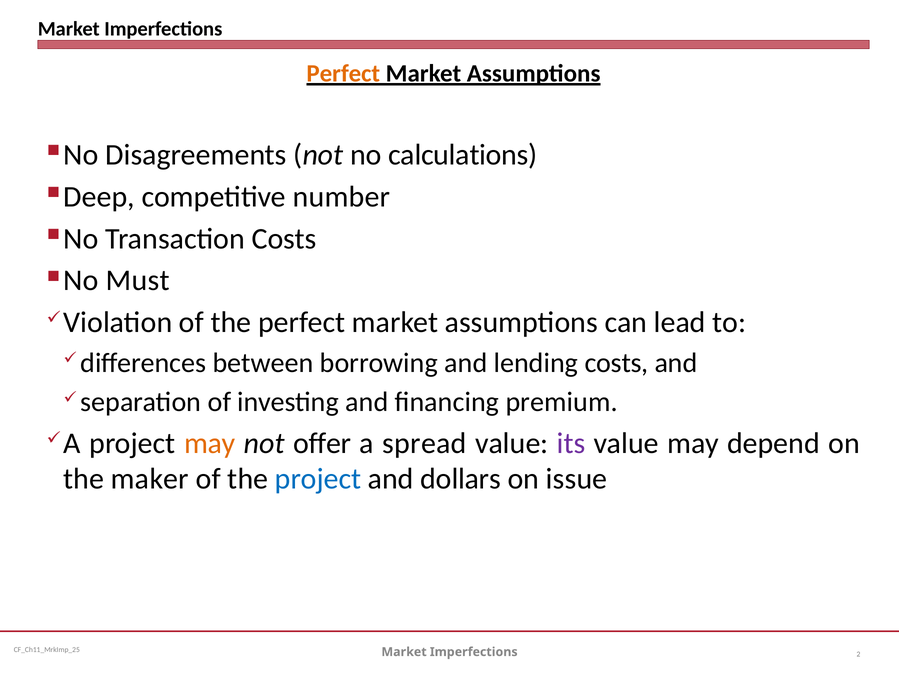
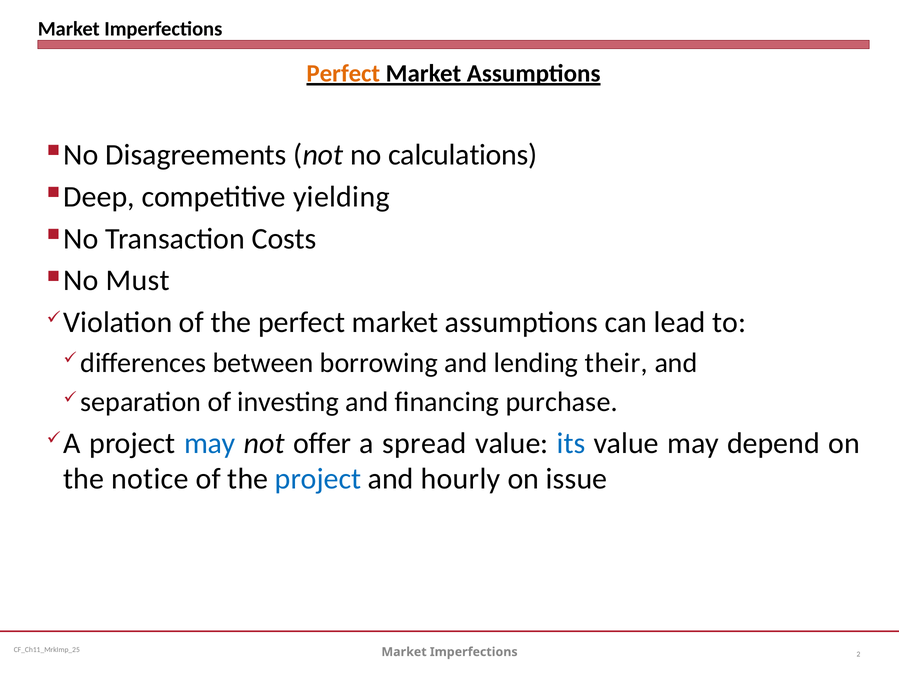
number: number -> yielding (341, 197)
lending costs: costs -> their (616, 363)
premium: premium -> purchase (562, 402)
may colour: orange -> blue (210, 443)
its colour: purple -> blue (571, 443)
maker: maker -> notice (150, 479)
dollars: dollars -> hourly (460, 479)
